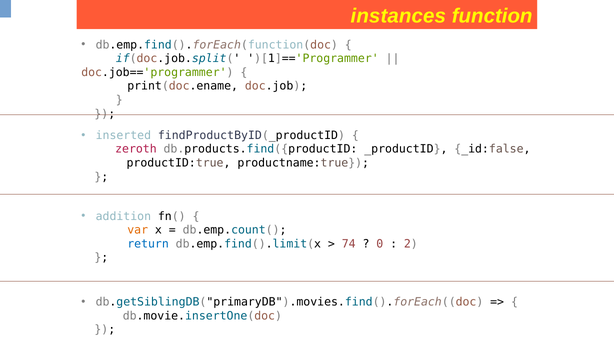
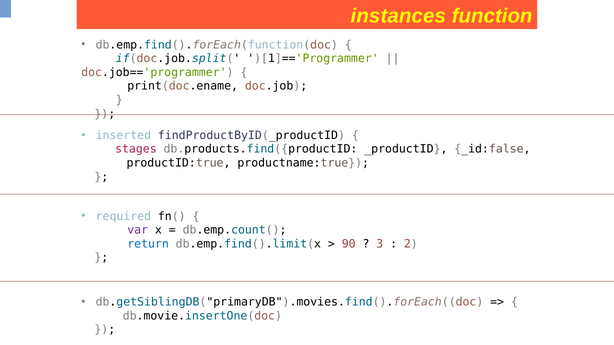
zeroth: zeroth -> stages (136, 149)
addition: addition -> required (123, 216)
var colour: orange -> purple (138, 230)
74: 74 -> 90 (349, 244)
0: 0 -> 3 (380, 244)
